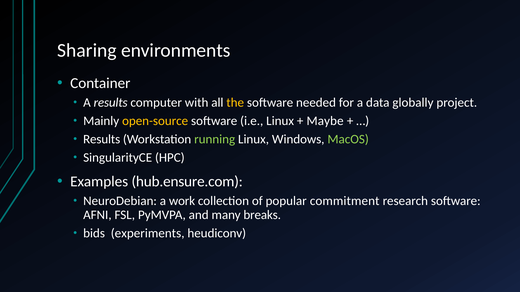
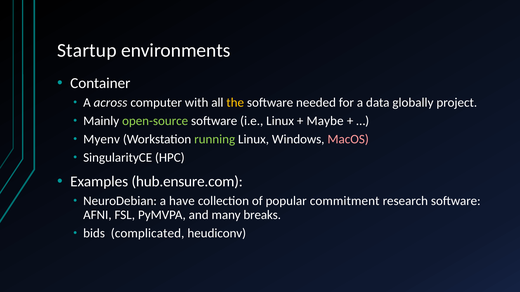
Sharing: Sharing -> Startup (87, 51)
A results: results -> across (111, 103)
open-source colour: yellow -> light green (155, 121)
Results: Results -> Myenv (102, 140)
MacOS colour: light green -> pink (348, 140)
work: work -> have (182, 201)
experiments: experiments -> complicated (148, 234)
